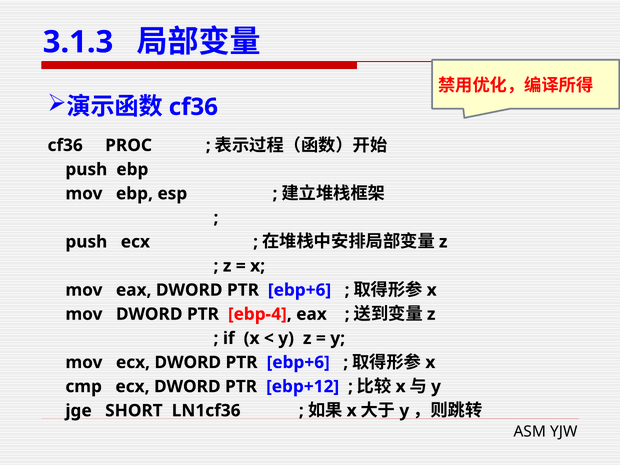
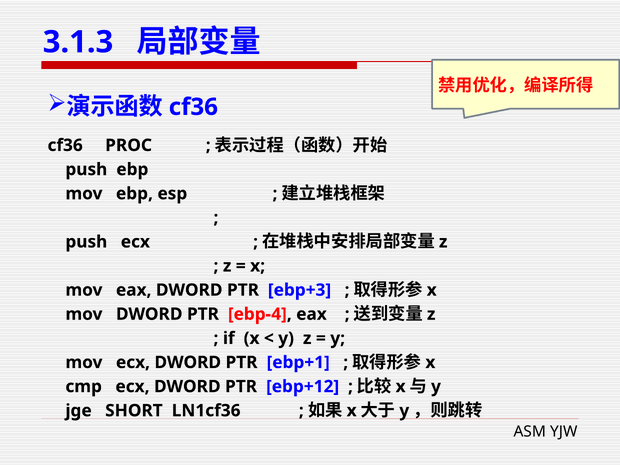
eax DWORD PTR ebp+6: ebp+6 -> ebp+3 (300, 290)
ecx DWORD PTR ebp+6: ebp+6 -> ebp+1 (298, 362)
